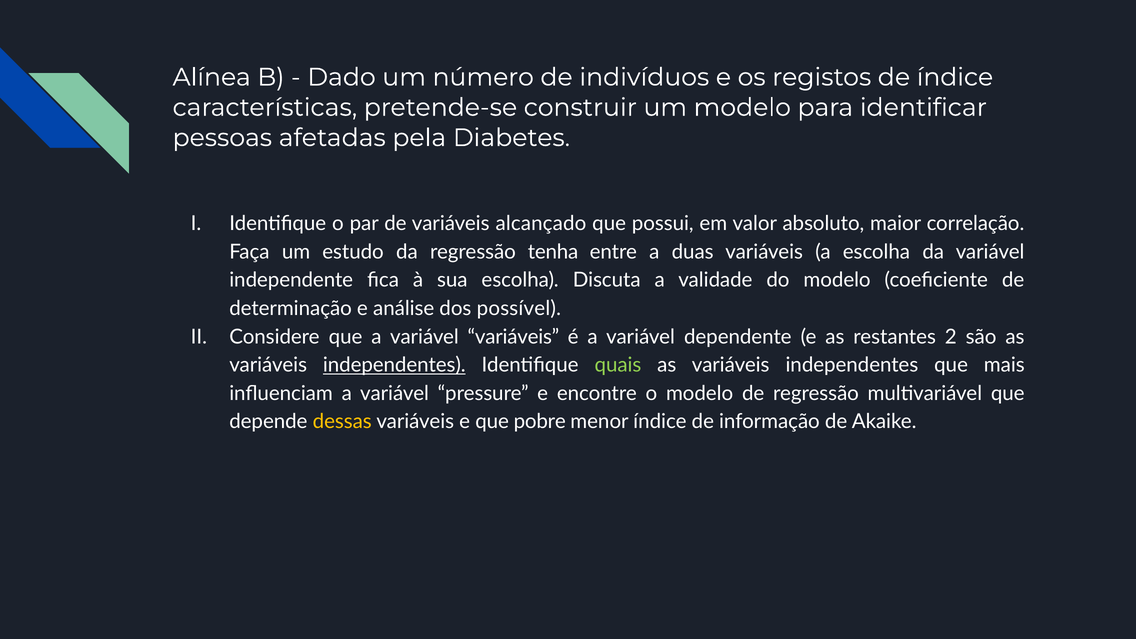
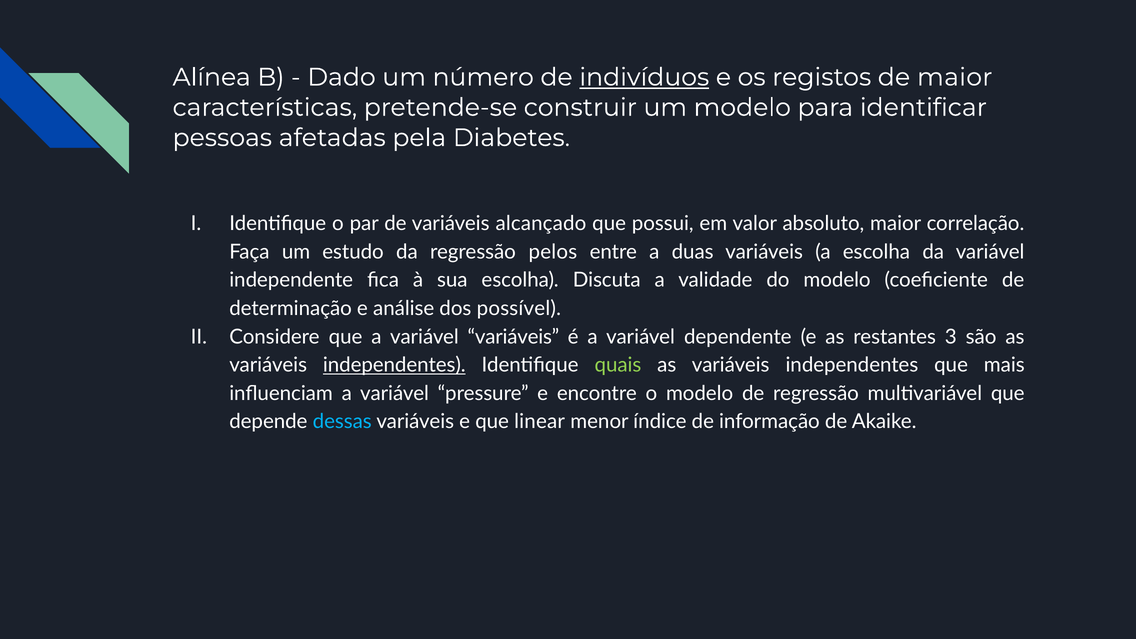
indivíduos underline: none -> present (644, 77)
de índice: índice -> maior (955, 77)
tenha: tenha -> pelos (553, 252)
2: 2 -> 3 (951, 337)
dessas colour: yellow -> light blue (342, 422)
pobre: pobre -> linear (540, 422)
